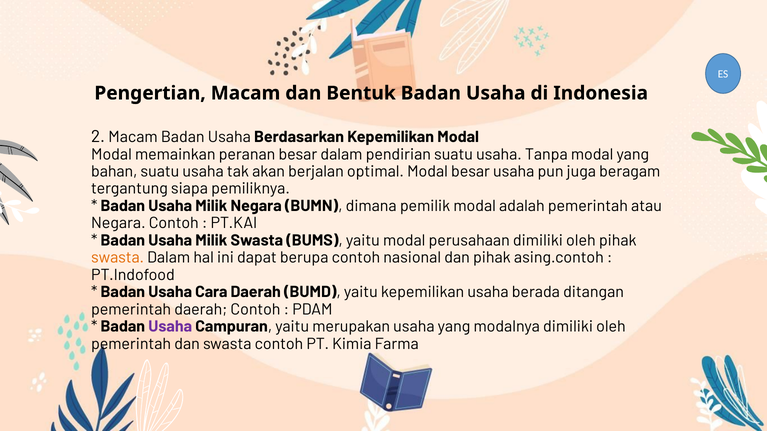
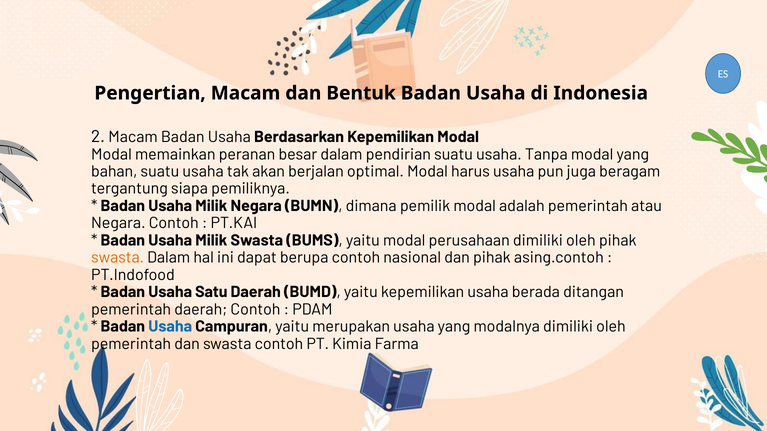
Modal besar: besar -> harus (471, 172)
Cara: Cara -> Satu (211, 292)
Usaha colour: purple -> blue (170, 327)
